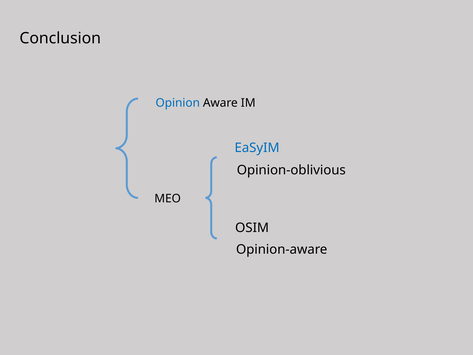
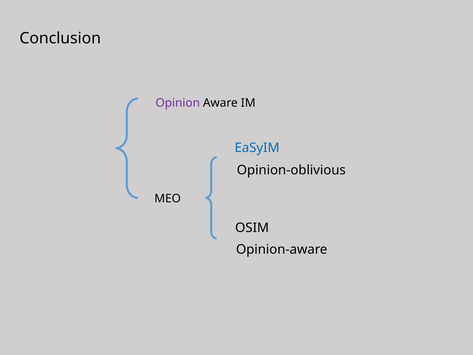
Opinion colour: blue -> purple (178, 103)
